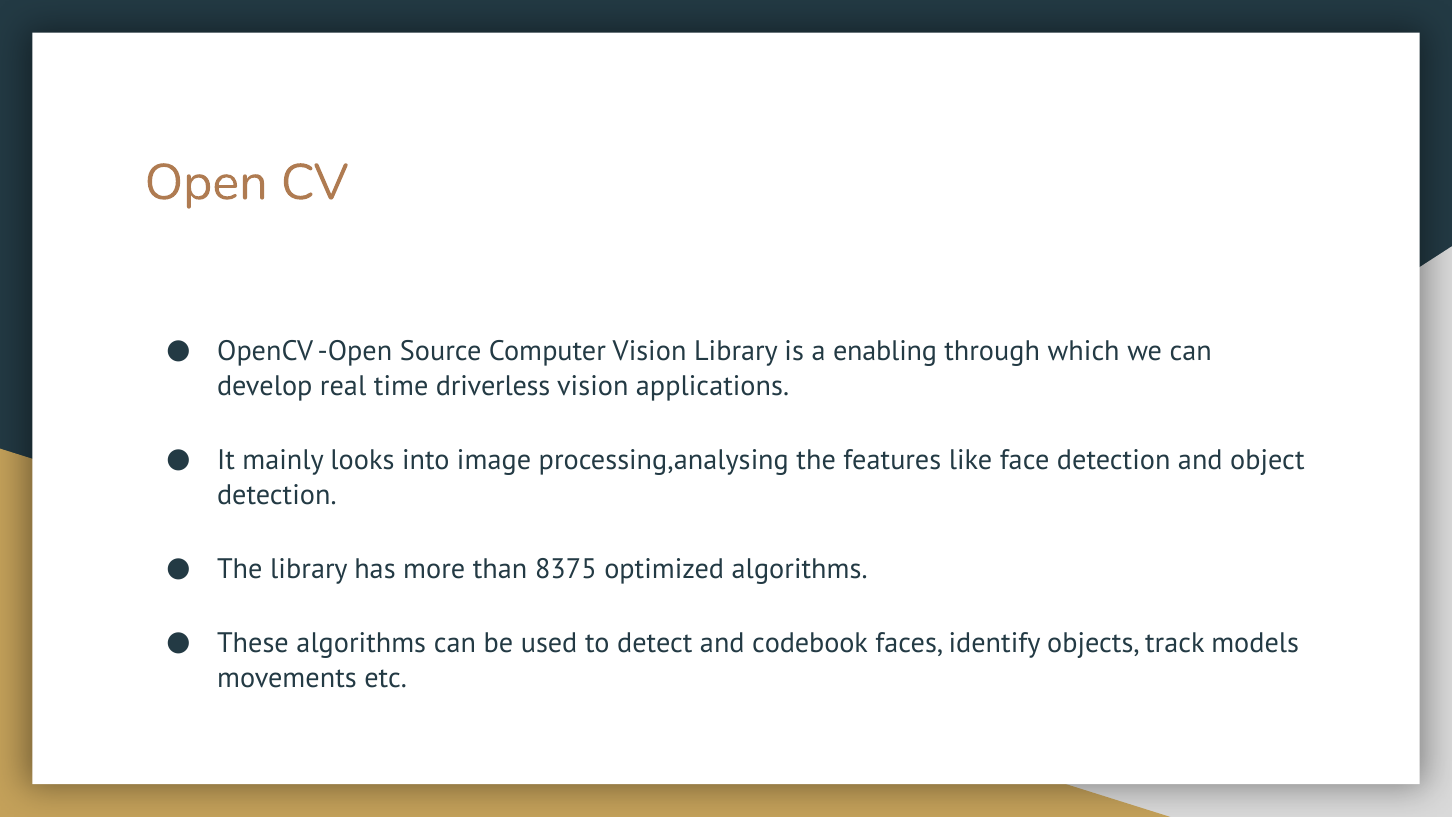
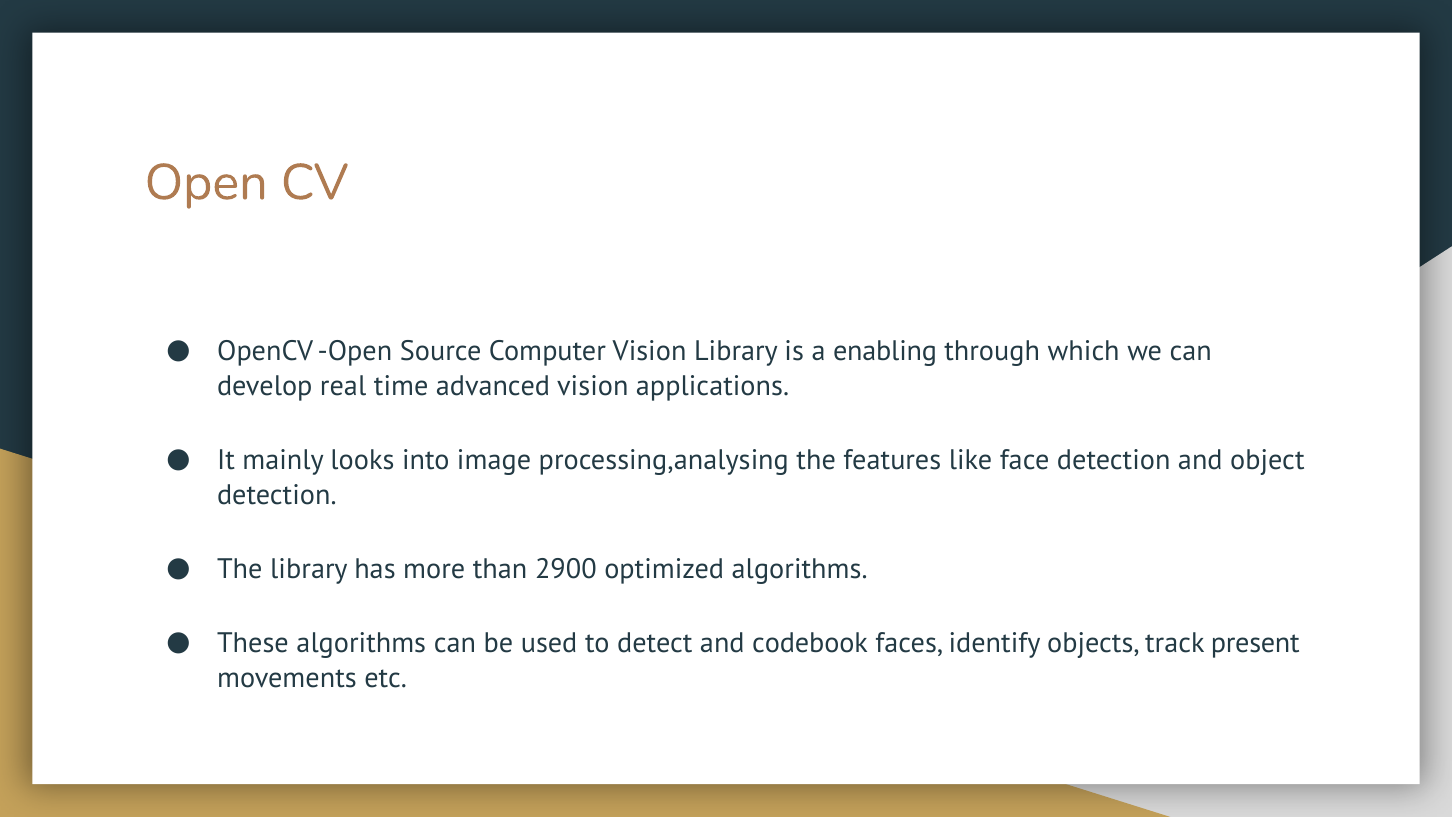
driverless: driverless -> advanced (493, 386)
8375: 8375 -> 2900 (566, 569)
models: models -> present (1255, 643)
